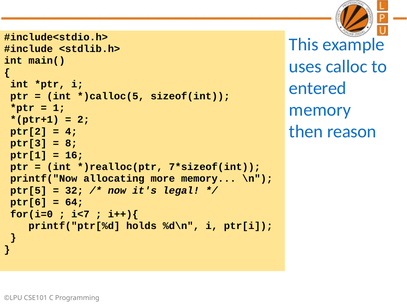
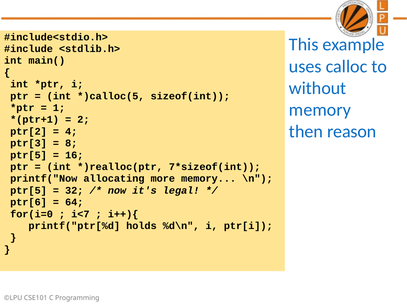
entered: entered -> without (318, 88)
ptr[1: ptr[1 -> ptr[5 (28, 155)
